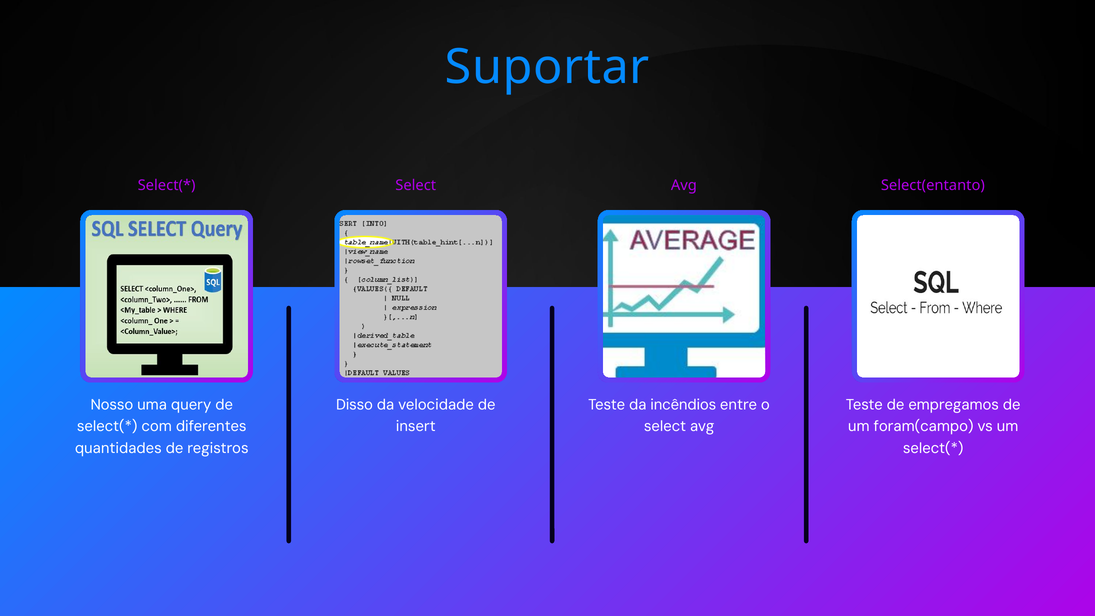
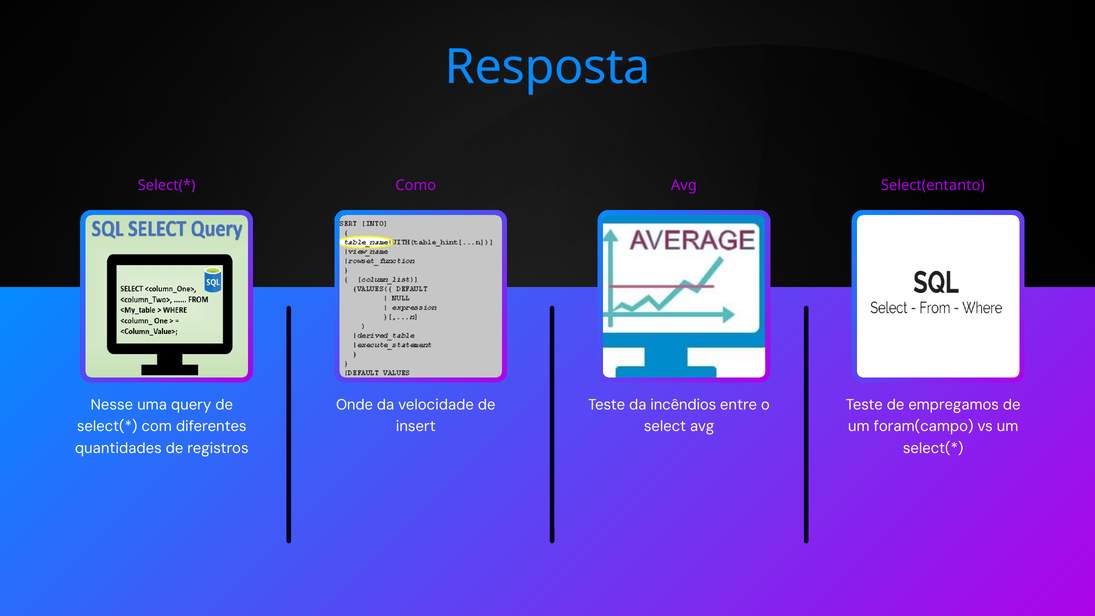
Suportar: Suportar -> Resposta (548, 67)
Select: Select -> Como (416, 185)
Nosso: Nosso -> Nesse (112, 405)
Disso: Disso -> Onde (355, 405)
